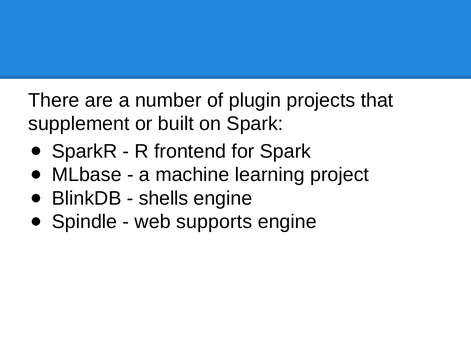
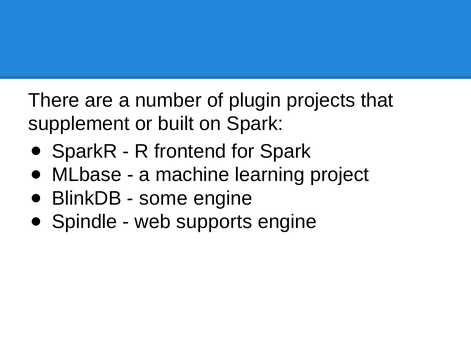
shells: shells -> some (163, 198)
